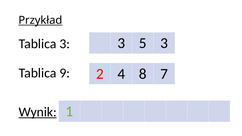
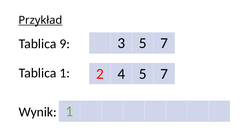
3 5 3: 3 -> 7 (164, 43)
Tablica 3: 3 -> 9 (65, 44)
Tablica 9: 9 -> 1 (65, 73)
4 8: 8 -> 5 (143, 74)
Wynik underline: present -> none (38, 112)
